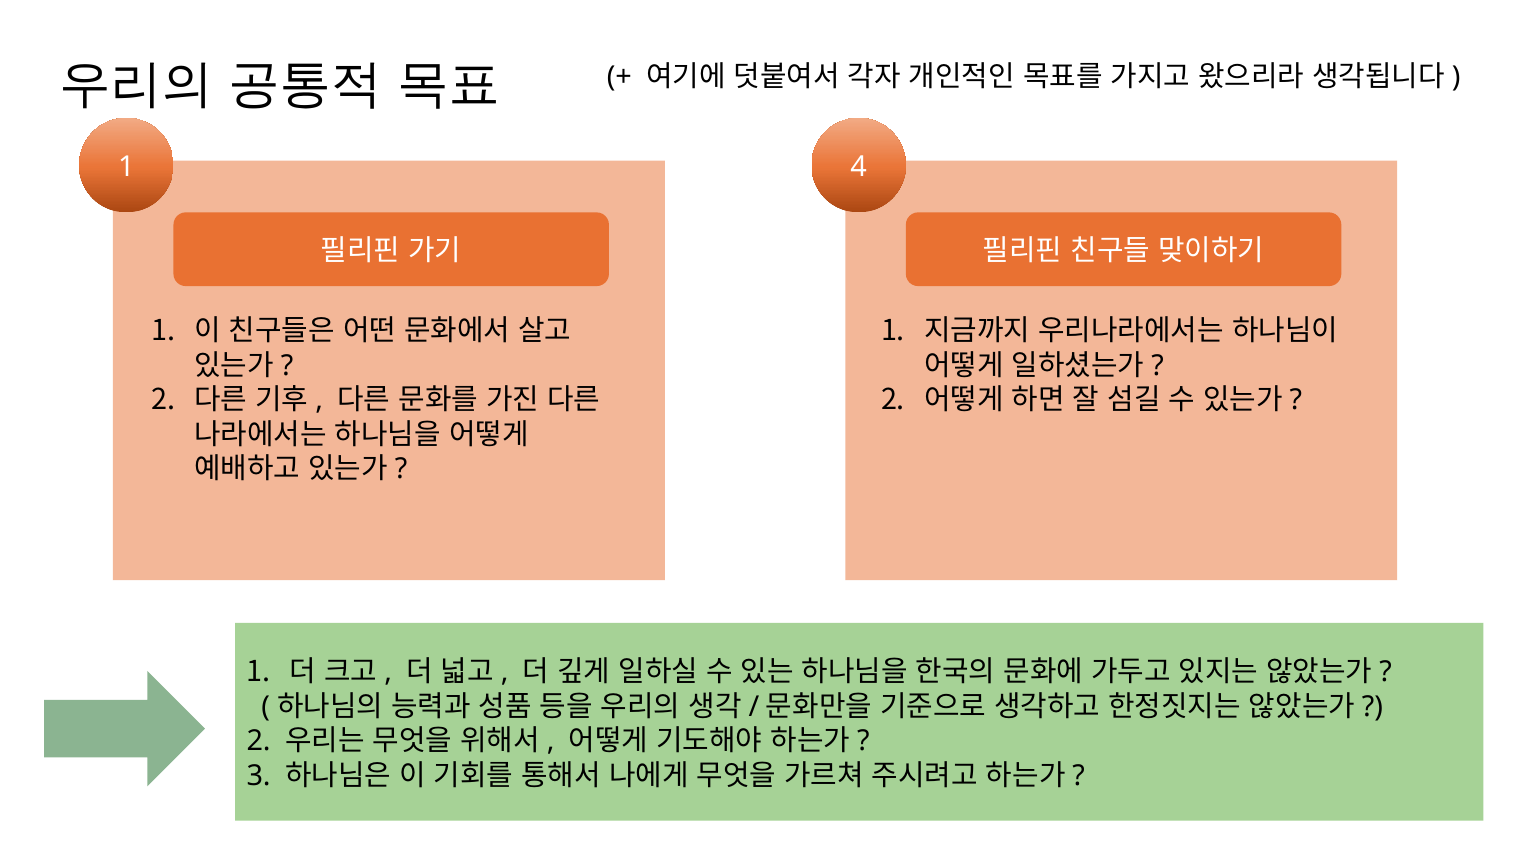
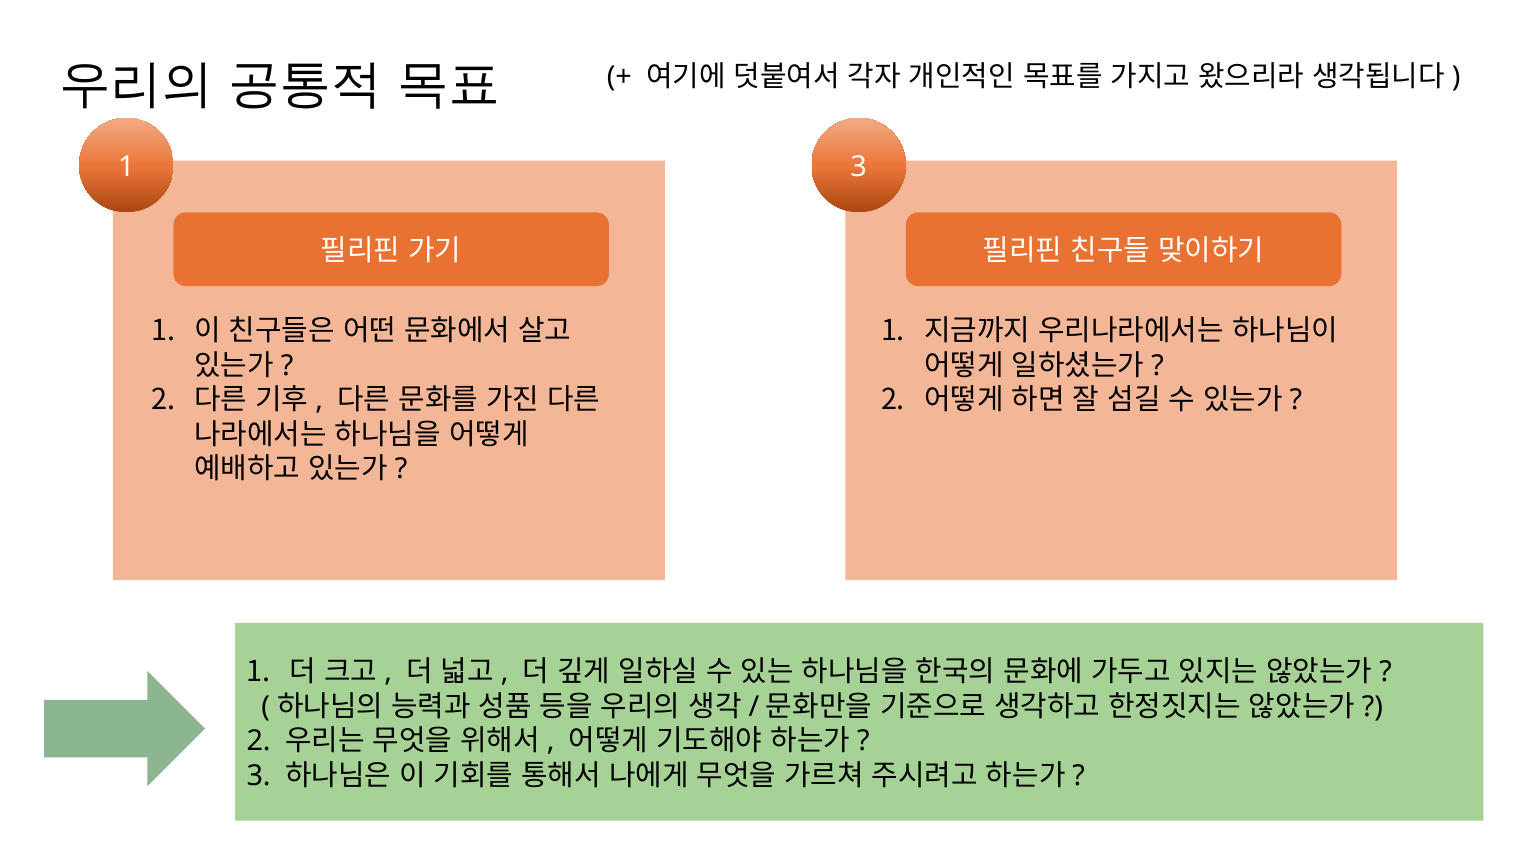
1 4: 4 -> 3 (859, 167)
